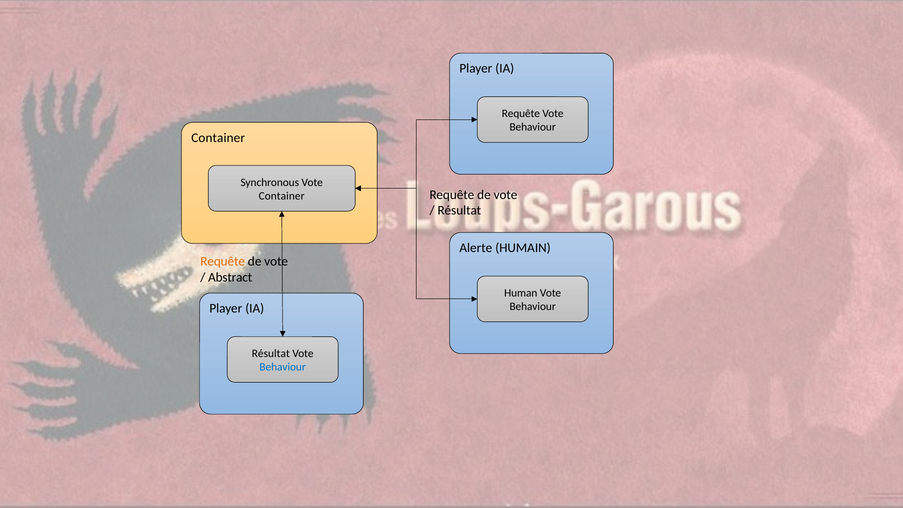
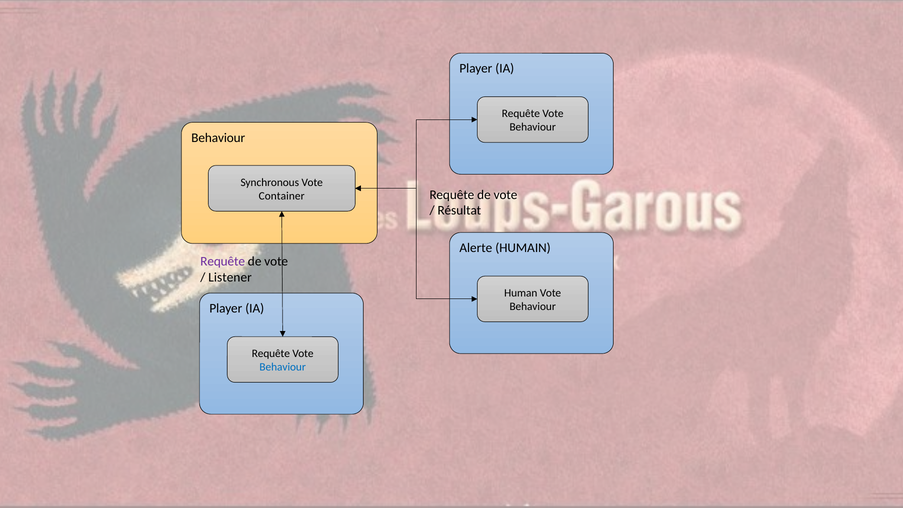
Container: Container -> Behaviour (218, 138)
Requête colour: orange -> purple (223, 262)
Abstract: Abstract -> Listener (230, 277)
Résultat: Résultat -> Requête (271, 353)
